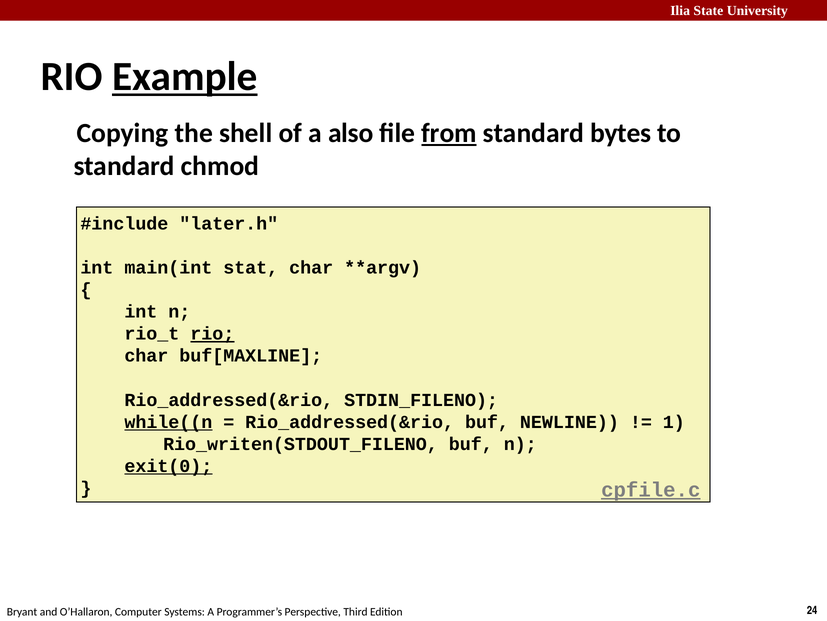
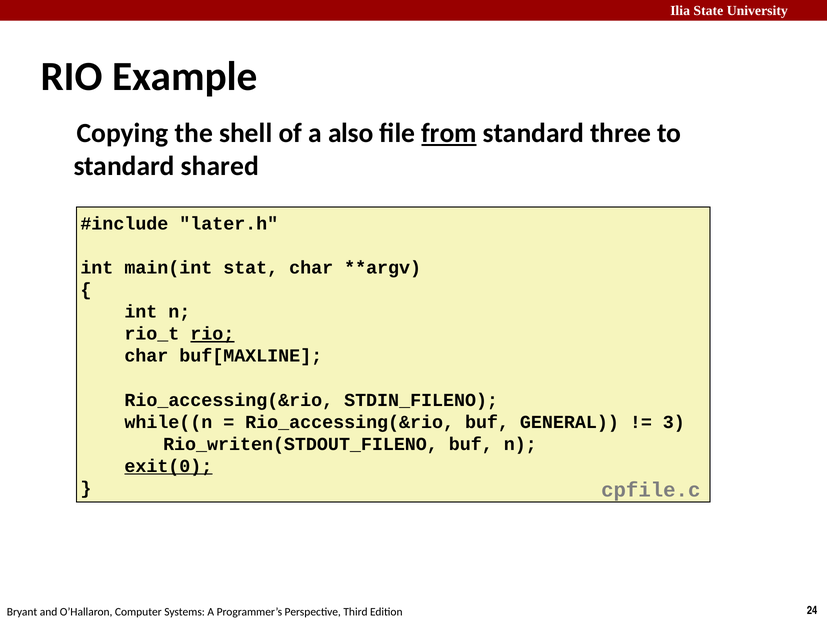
Example underline: present -> none (185, 77)
bytes: bytes -> three (621, 133)
chmod: chmod -> shared (220, 166)
Rio_addressed(&rio: Rio_addressed(&rio -> Rio_accessing(&rio (229, 400)
while((n underline: present -> none (168, 422)
Rio_addressed(&rio: Rio_addressed(&rio -> Rio_accessing(&rio (350, 422)
NEWLINE: NEWLINE -> GENERAL (569, 422)
1: 1 -> 3 (674, 422)
cpfile.c underline: present -> none (651, 489)
